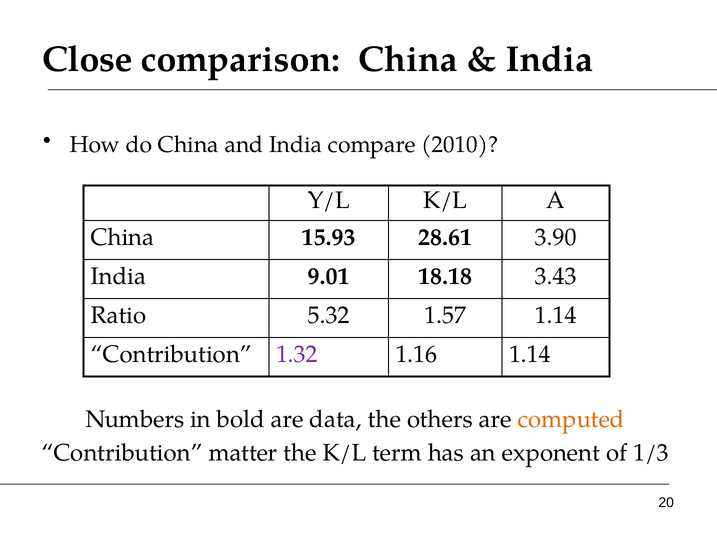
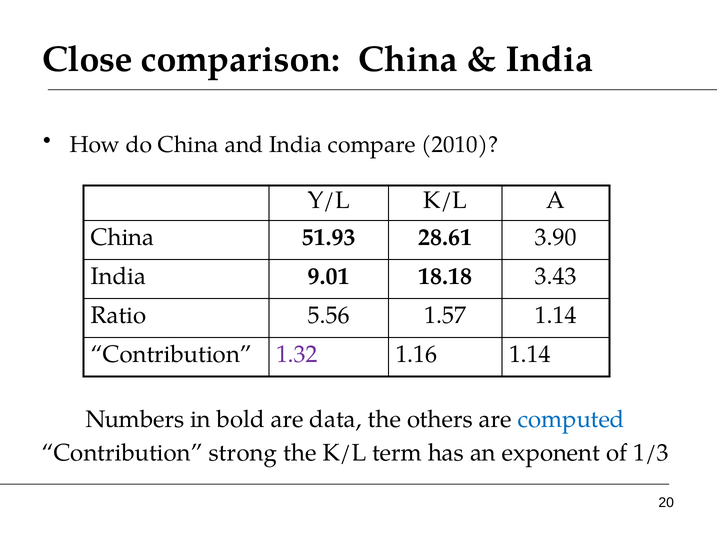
15.93: 15.93 -> 51.93 (329, 237)
5.32: 5.32 -> 5.56 (329, 315)
computed colour: orange -> blue (571, 419)
matter: matter -> strong (243, 452)
